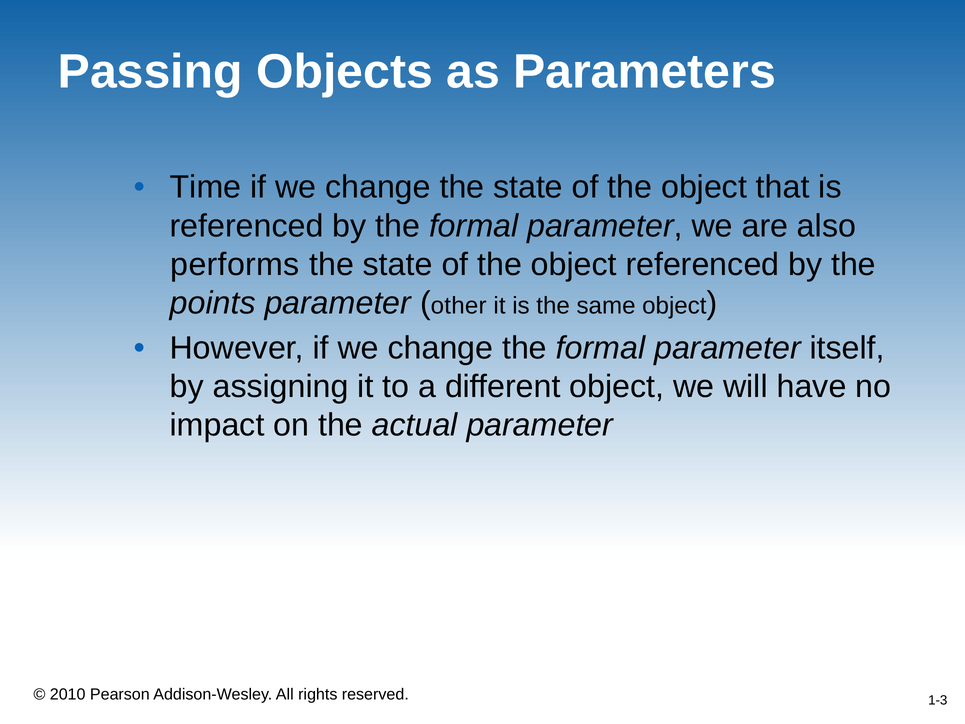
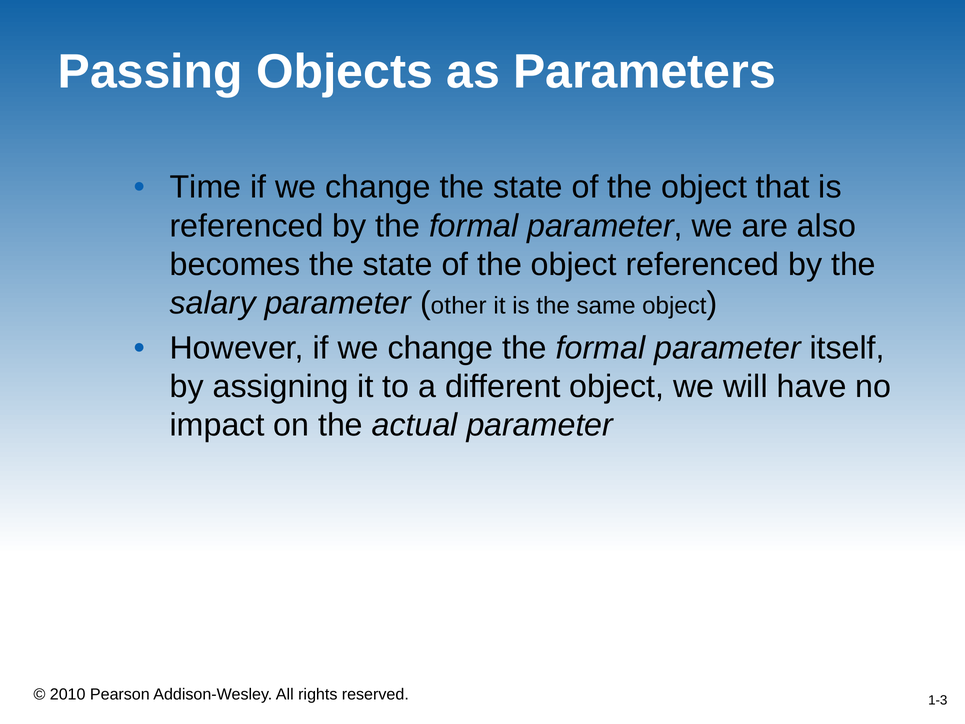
performs: performs -> becomes (235, 264)
points: points -> salary (213, 303)
